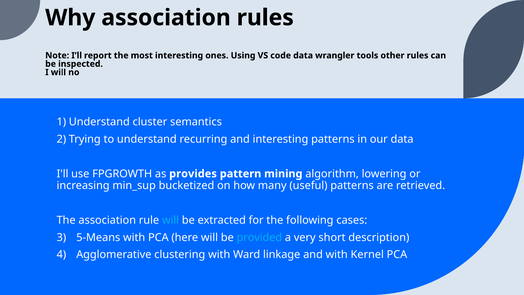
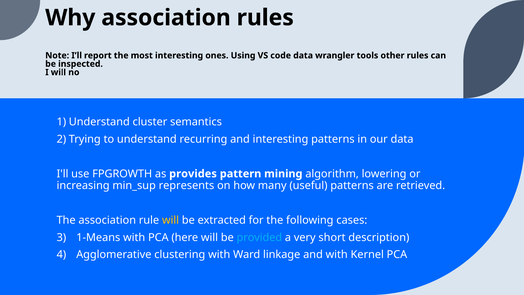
bucketized: bucketized -> represents (186, 185)
will colour: light blue -> yellow (171, 220)
5-Means: 5-Means -> 1-Means (98, 237)
